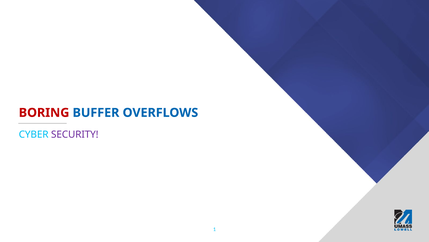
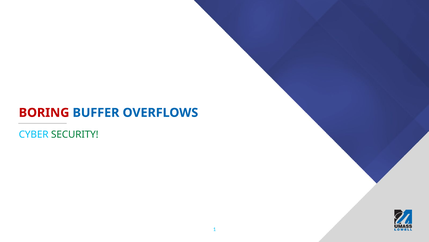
SECURITY colour: purple -> green (75, 135)
